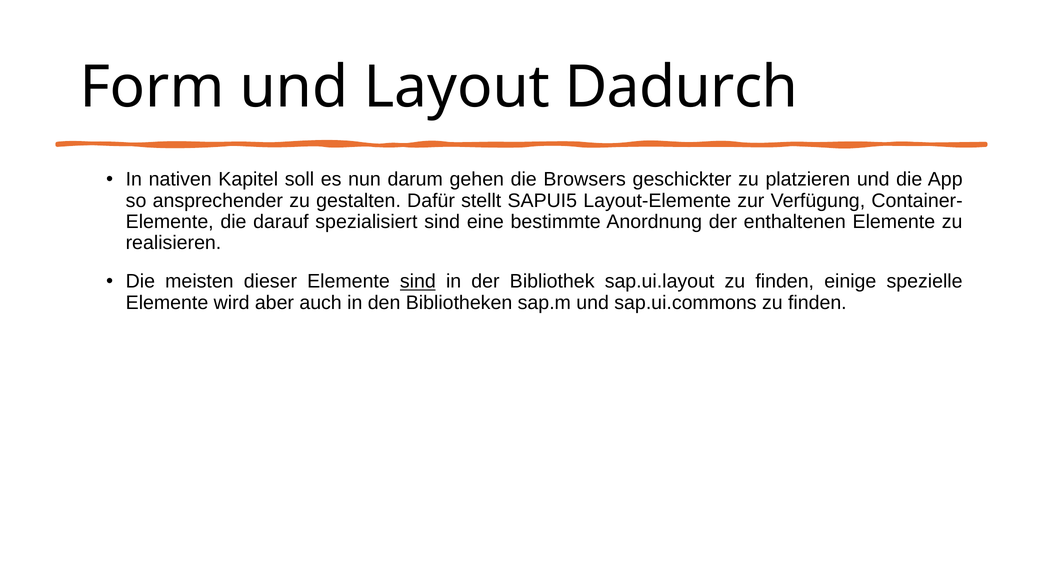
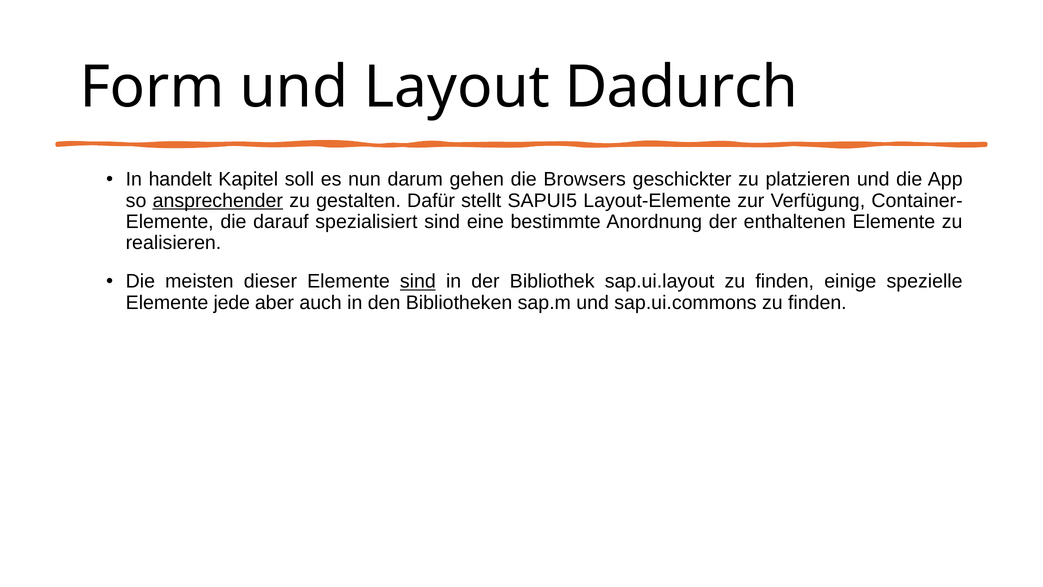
nativen: nativen -> handelt (180, 179)
ansprechender underline: none -> present (218, 201)
wird: wird -> jede (232, 302)
